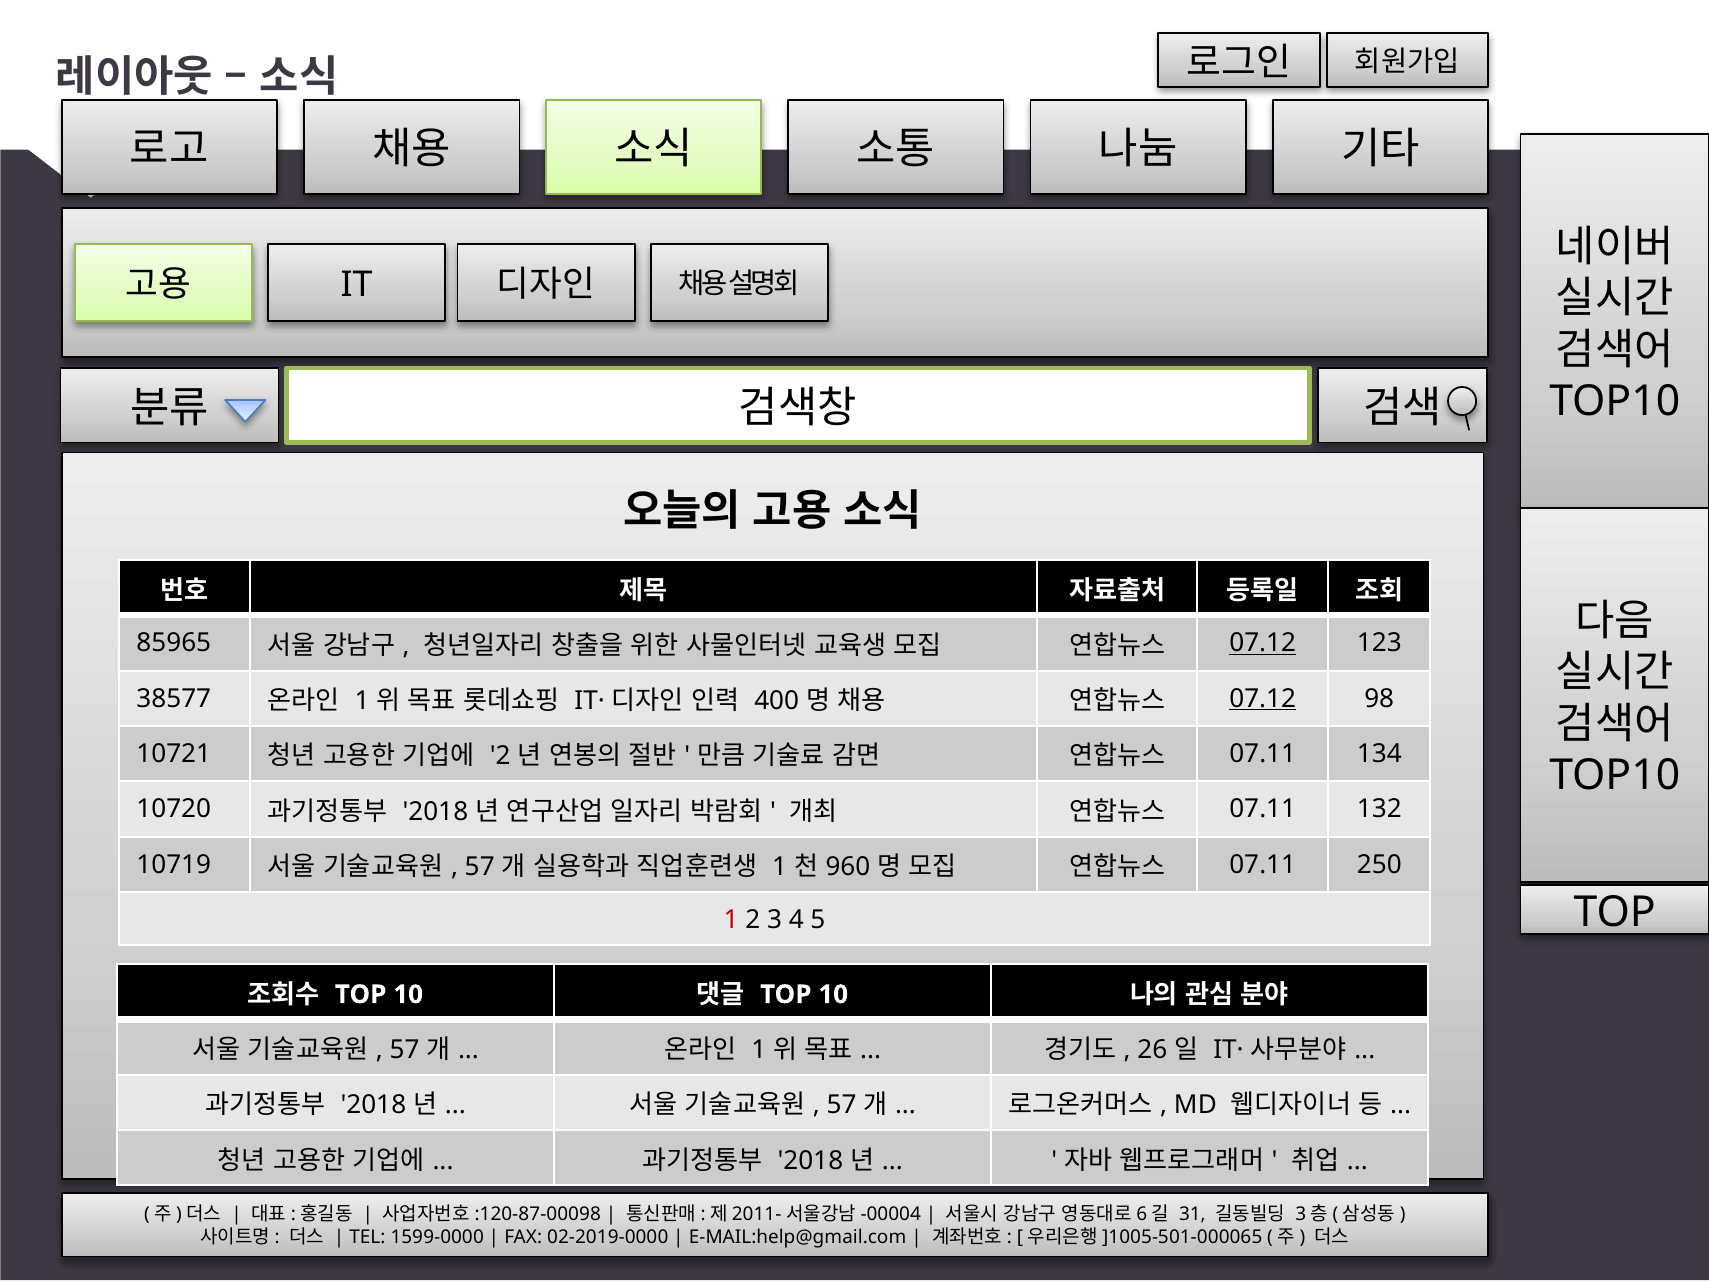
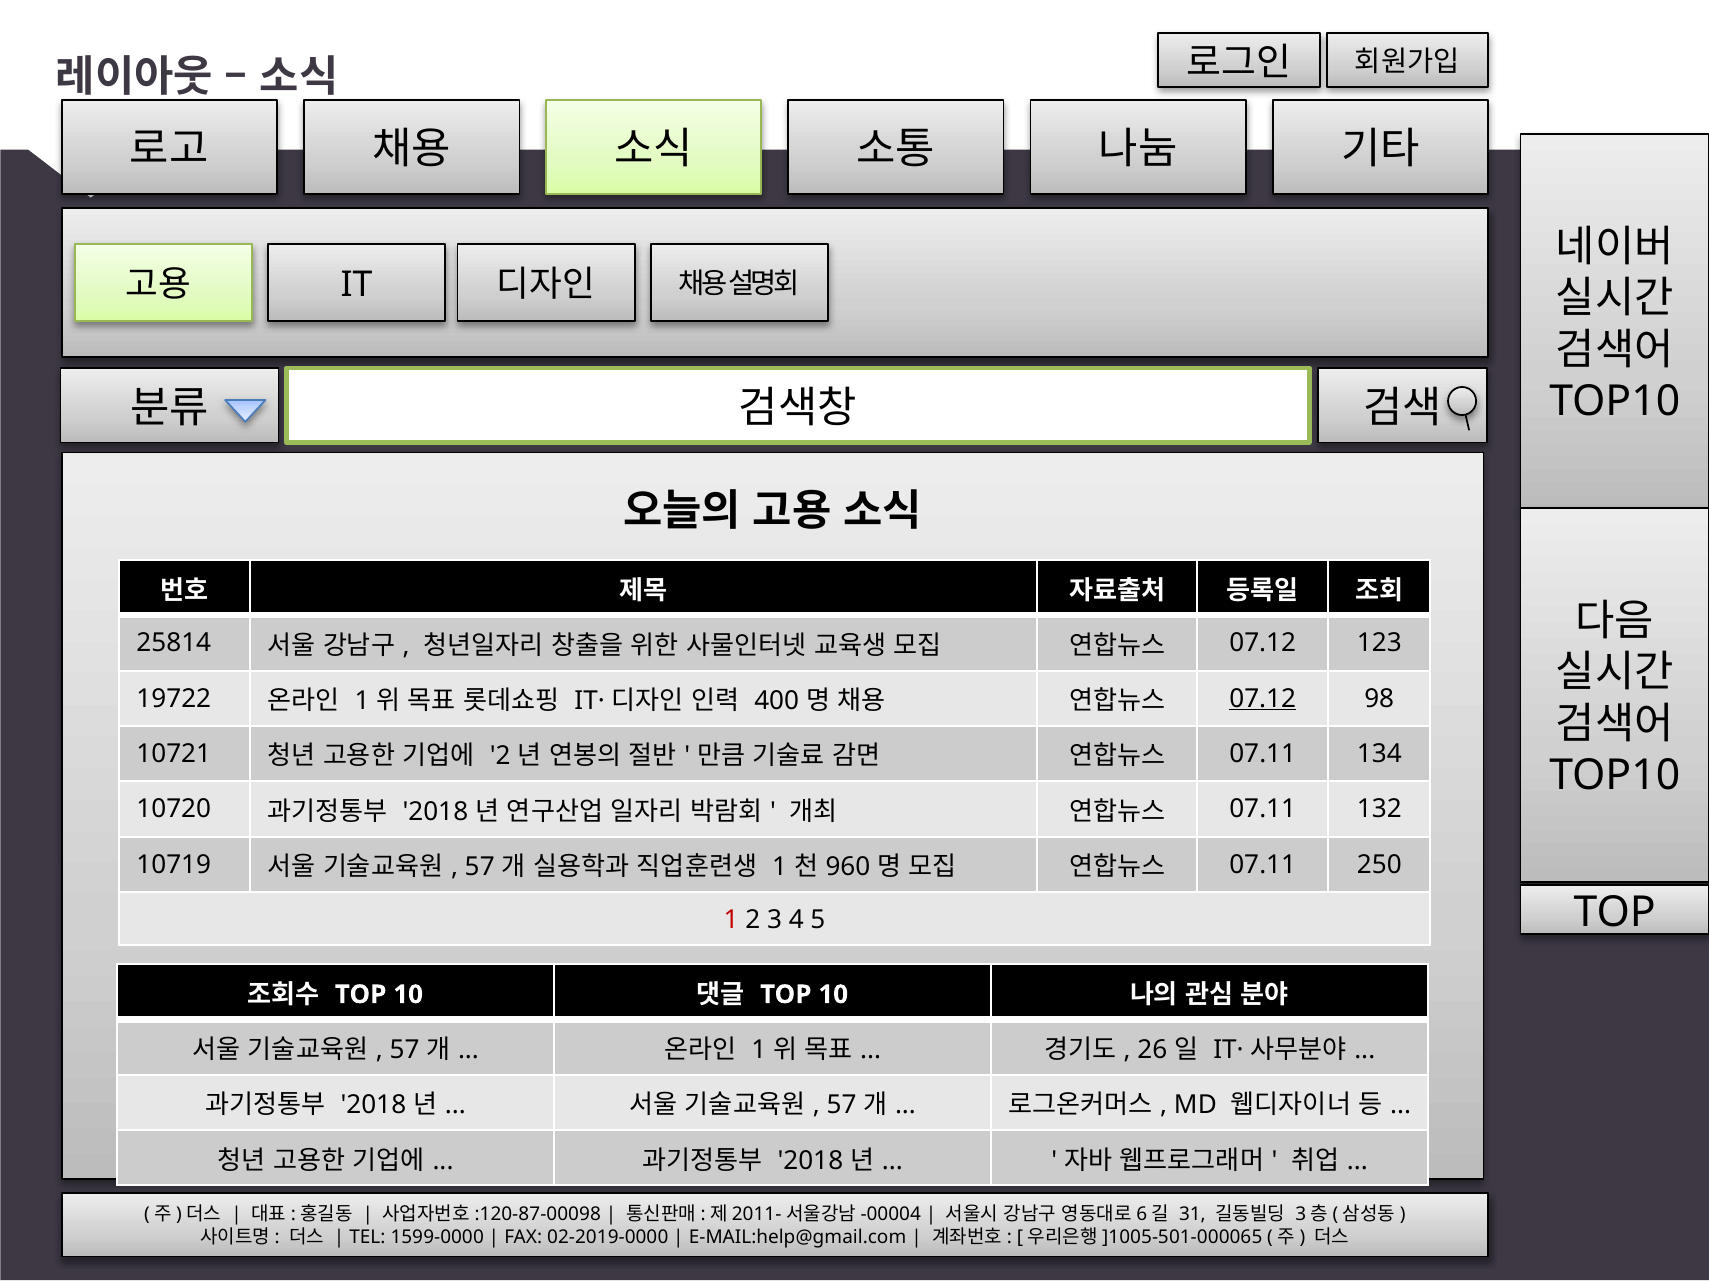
85965: 85965 -> 25814 (174, 643)
07.12 underline: present -> none (1263, 643)
38577: 38577 -> 19722 (174, 698)
